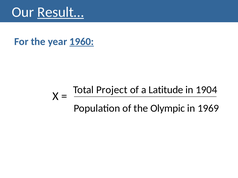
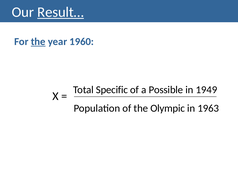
the underline: none -> present (38, 42)
1960 underline: present -> none (82, 42)
Project: Project -> Specific (112, 90)
Latitude: Latitude -> Possible (166, 90)
1904: 1904 -> 1949 (206, 90)
1969: 1969 -> 1963 (208, 109)
